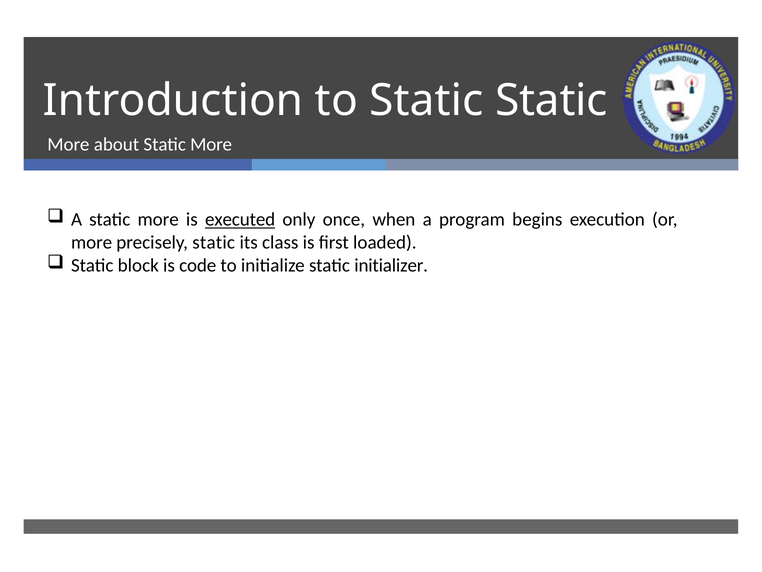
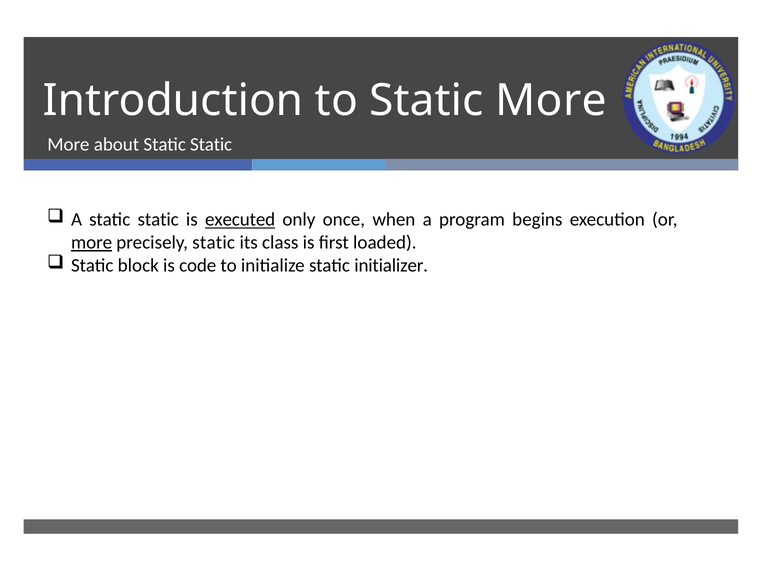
Static Static: Static -> More (551, 101)
about Static More: More -> Static (211, 144)
A static more: more -> static (158, 219)
more underline: none -> present (92, 242)
